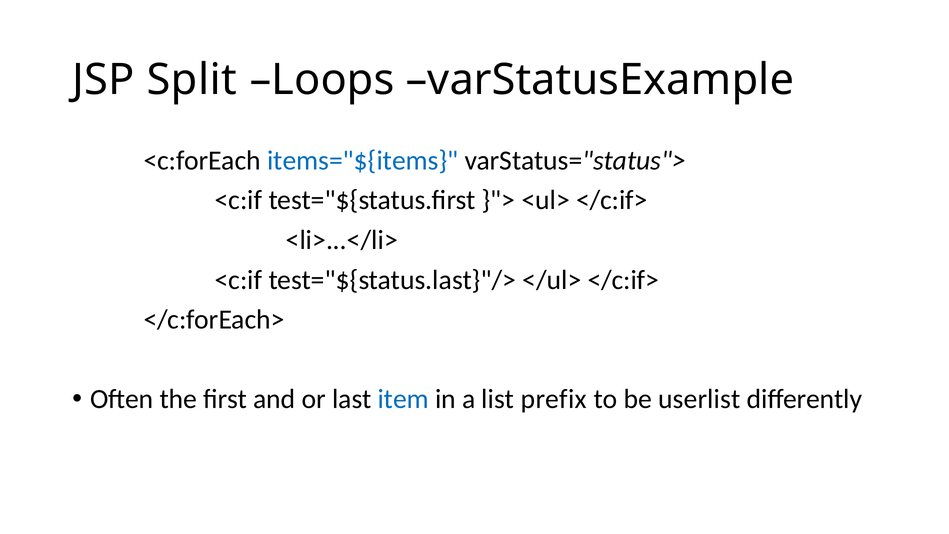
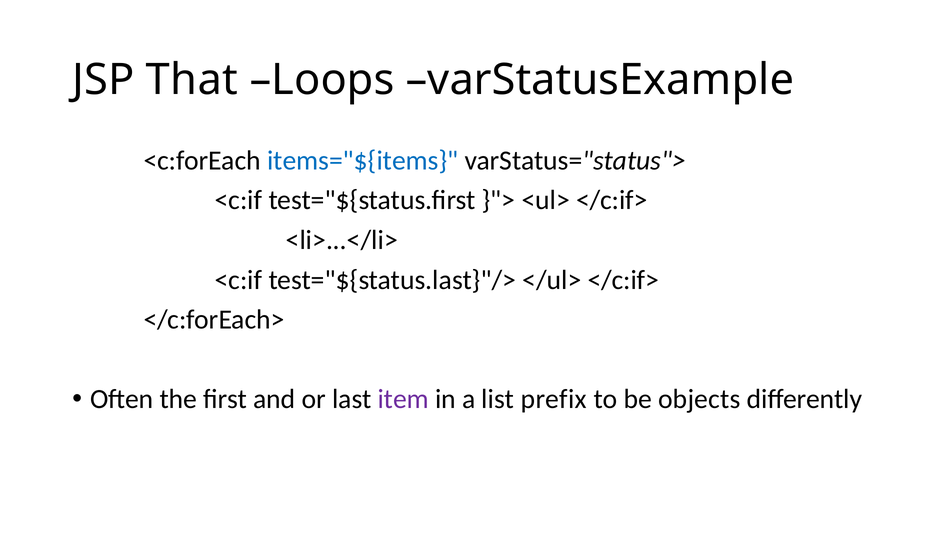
Split: Split -> That (192, 80)
item colour: blue -> purple (403, 399)
userlist: userlist -> objects (699, 399)
